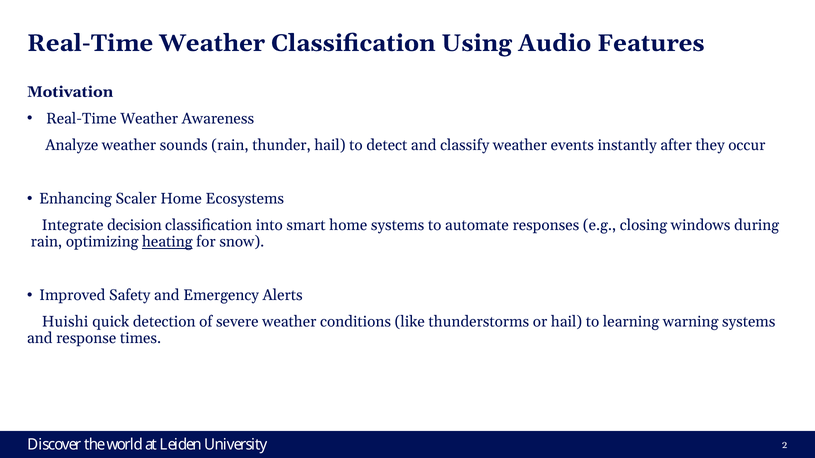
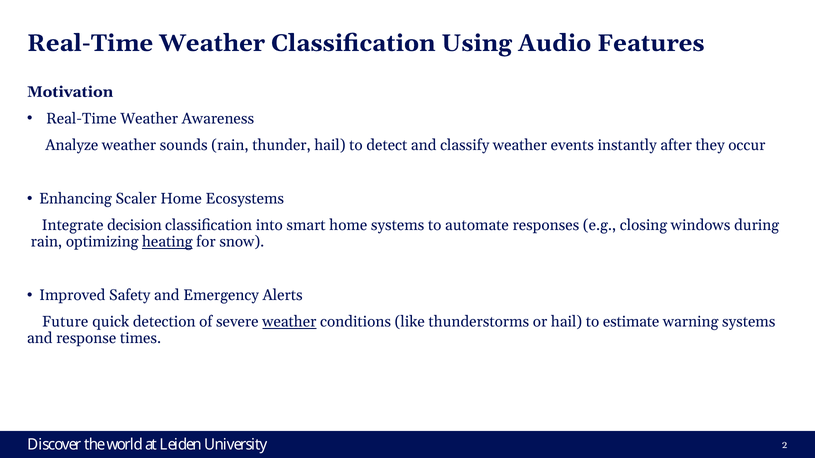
Huishi: Huishi -> Future (65, 322)
weather underline: none -> present (289, 322)
learning: learning -> estimate (631, 322)
